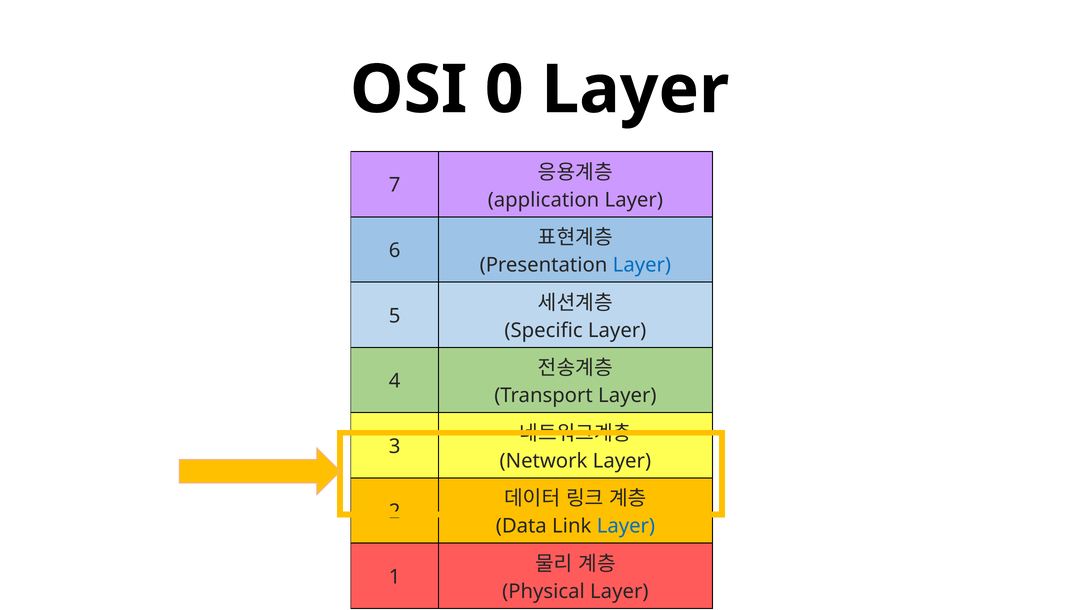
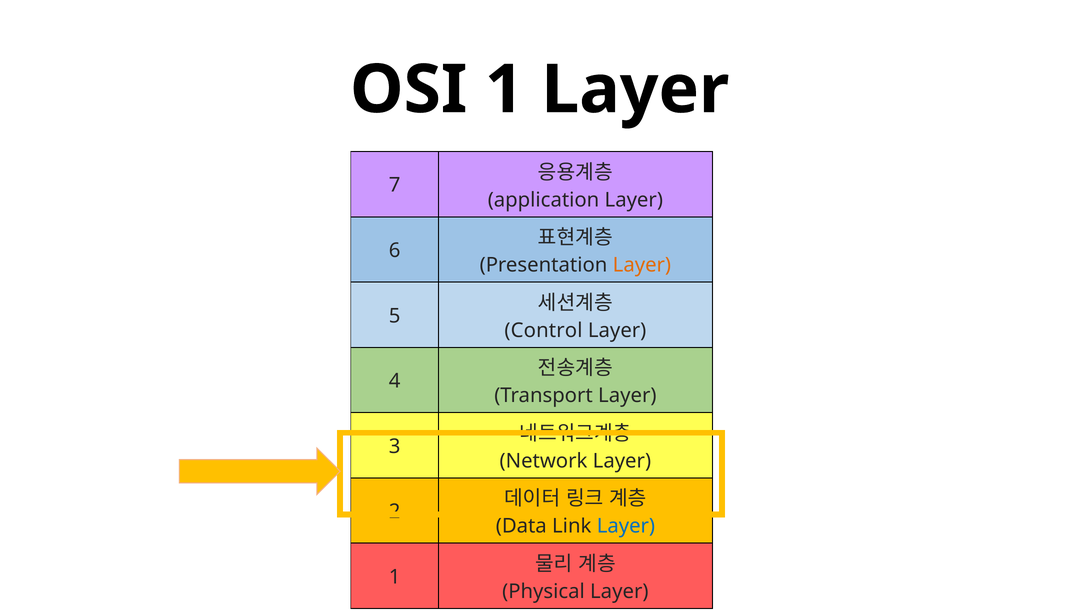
OSI 0: 0 -> 1 (504, 90)
Layer colour: blue -> orange (642, 265)
Specific: Specific -> Control (543, 331)
